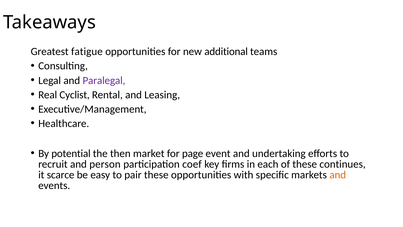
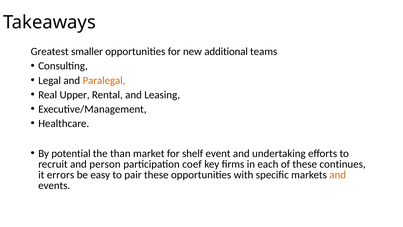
fatigue: fatigue -> smaller (87, 52)
Paralegal colour: purple -> orange (104, 80)
Cyclist: Cyclist -> Upper (75, 95)
then: then -> than (120, 153)
page: page -> shelf (193, 153)
scarce: scarce -> errors (61, 175)
